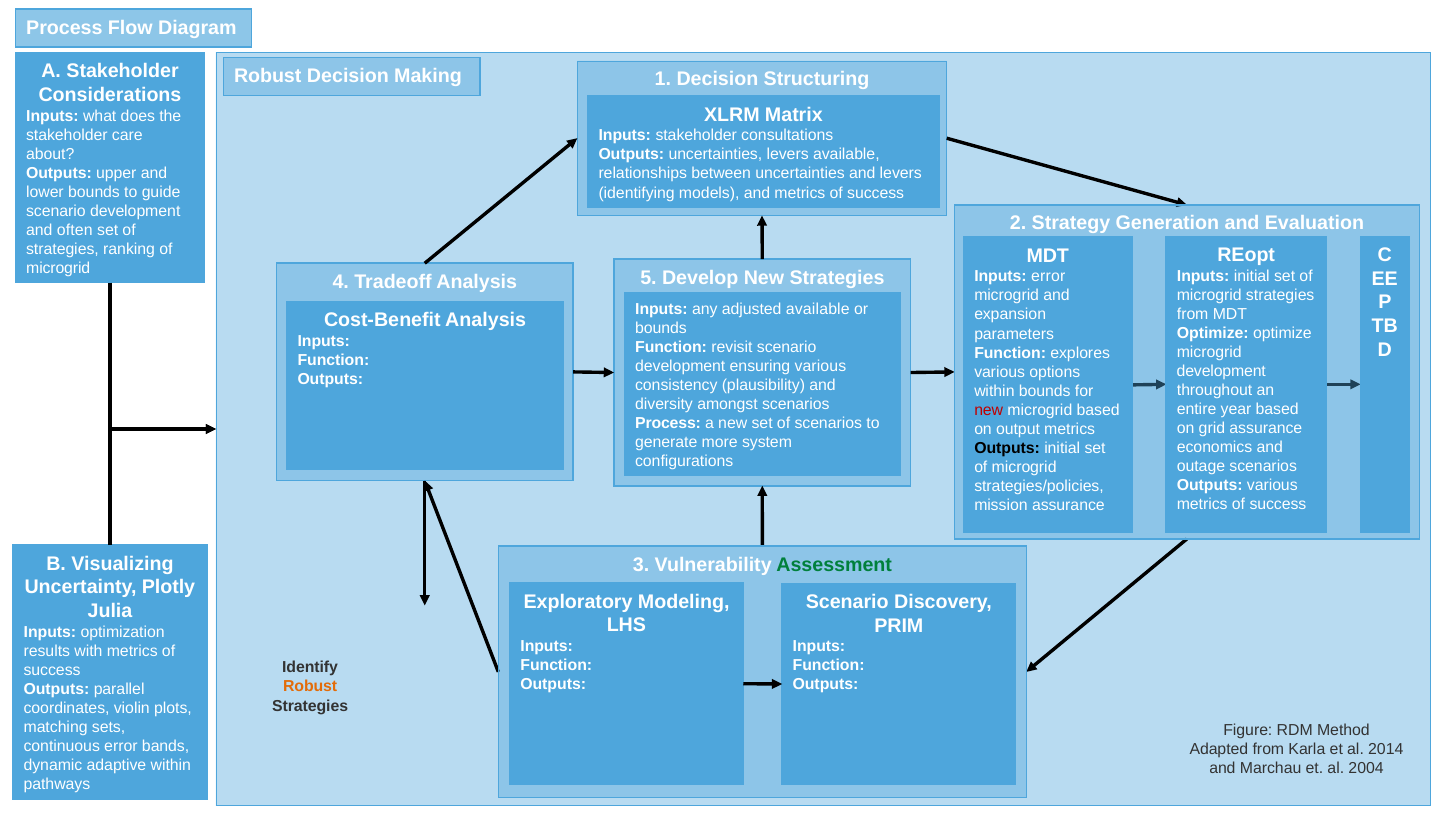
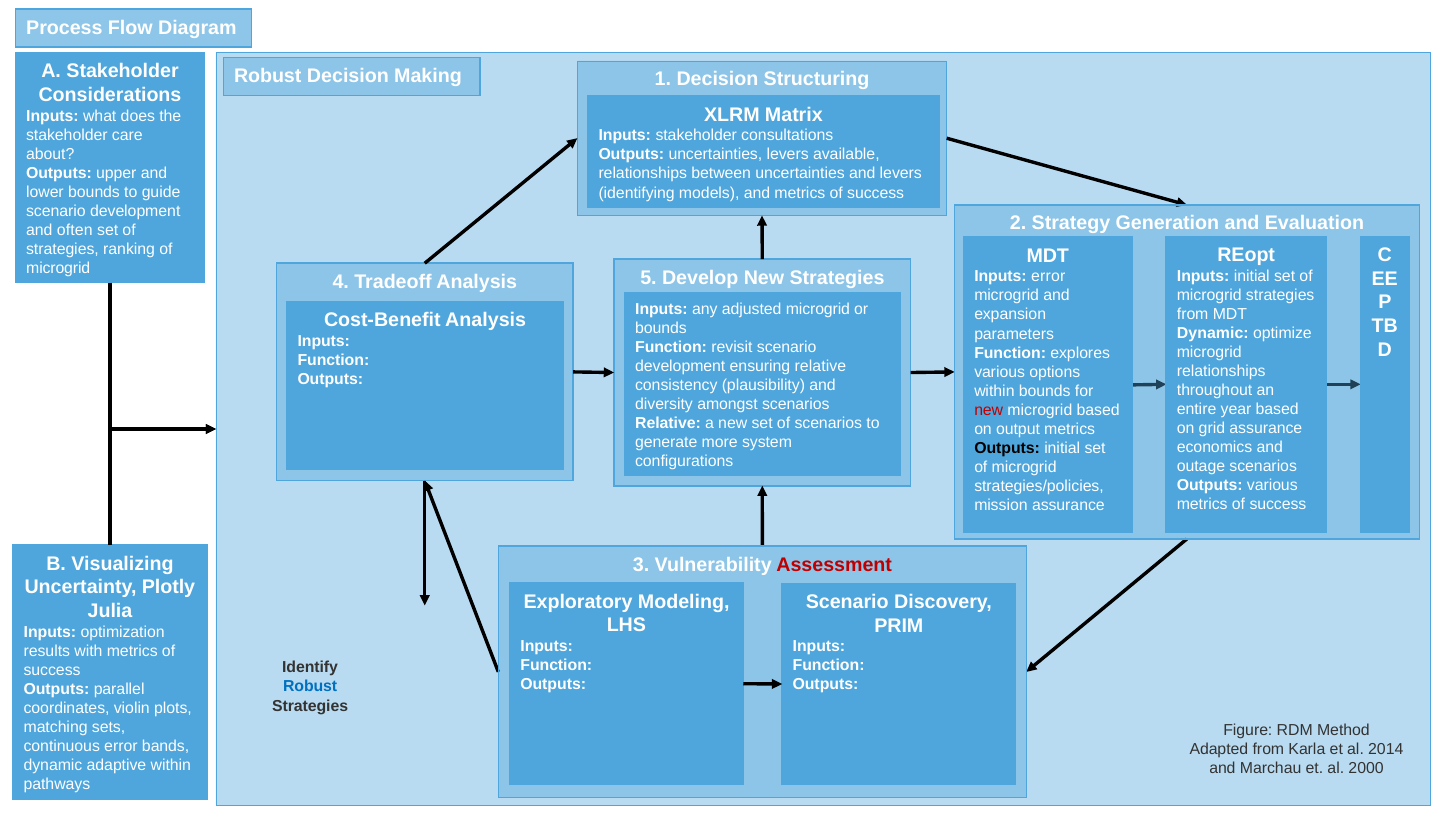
adjusted available: available -> microgrid (818, 309)
Optimize: Optimize -> Dynamic (1213, 333)
ensuring various: various -> relative (820, 366)
development: development -> relationships (1221, 371)
Process: Process -> Relative (668, 423)
Assessment colour: green -> red (834, 564)
Robust colour: orange -> blue (310, 687)
2004: 2004 -> 2000 (1366, 768)
